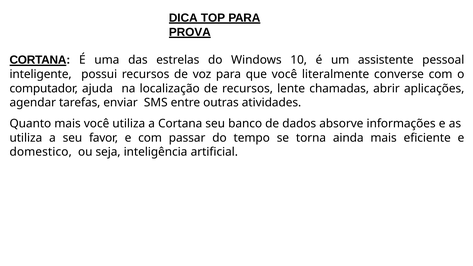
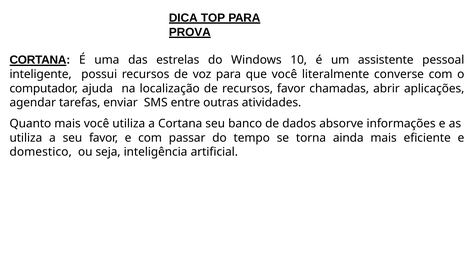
recursos lente: lente -> favor (291, 88)
